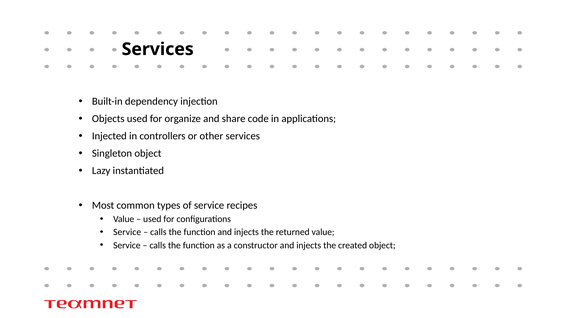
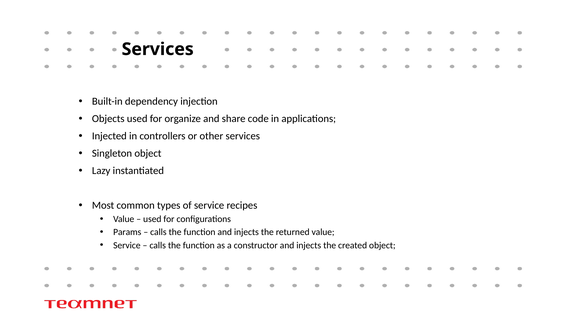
Service: Service -> Params (127, 232)
